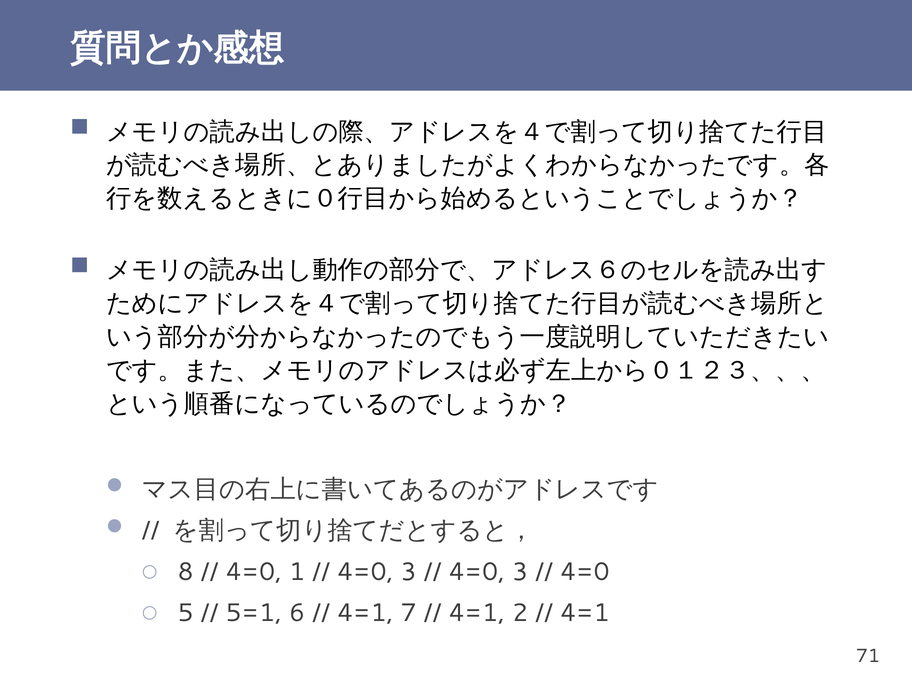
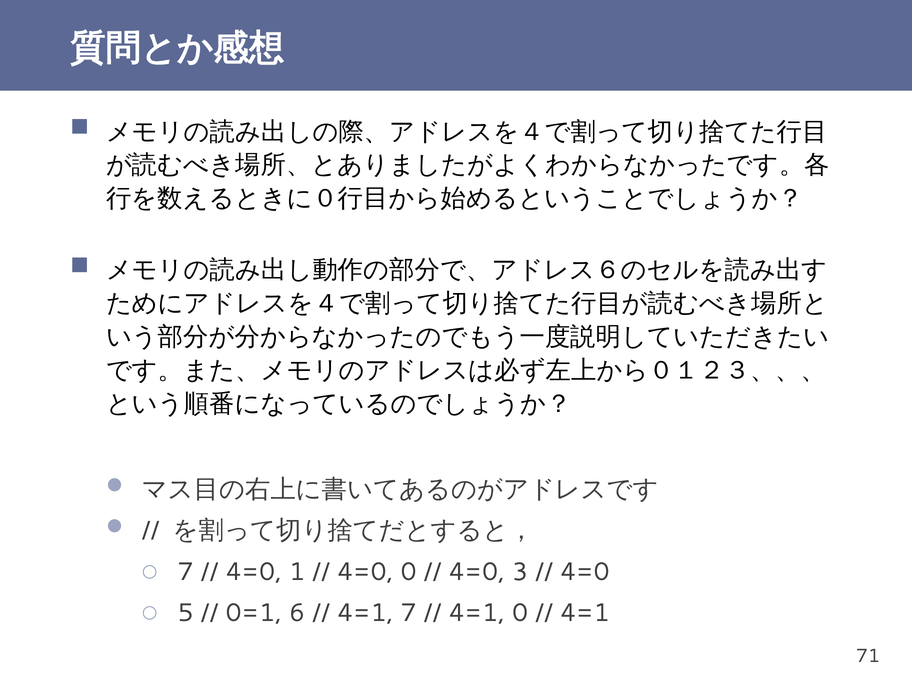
8: 8 -> 7 (186, 572)
3: 3 -> 0 (409, 572)
5=1: 5=1 -> 0=1 (254, 613)
4=1 2: 2 -> 0 (520, 613)
